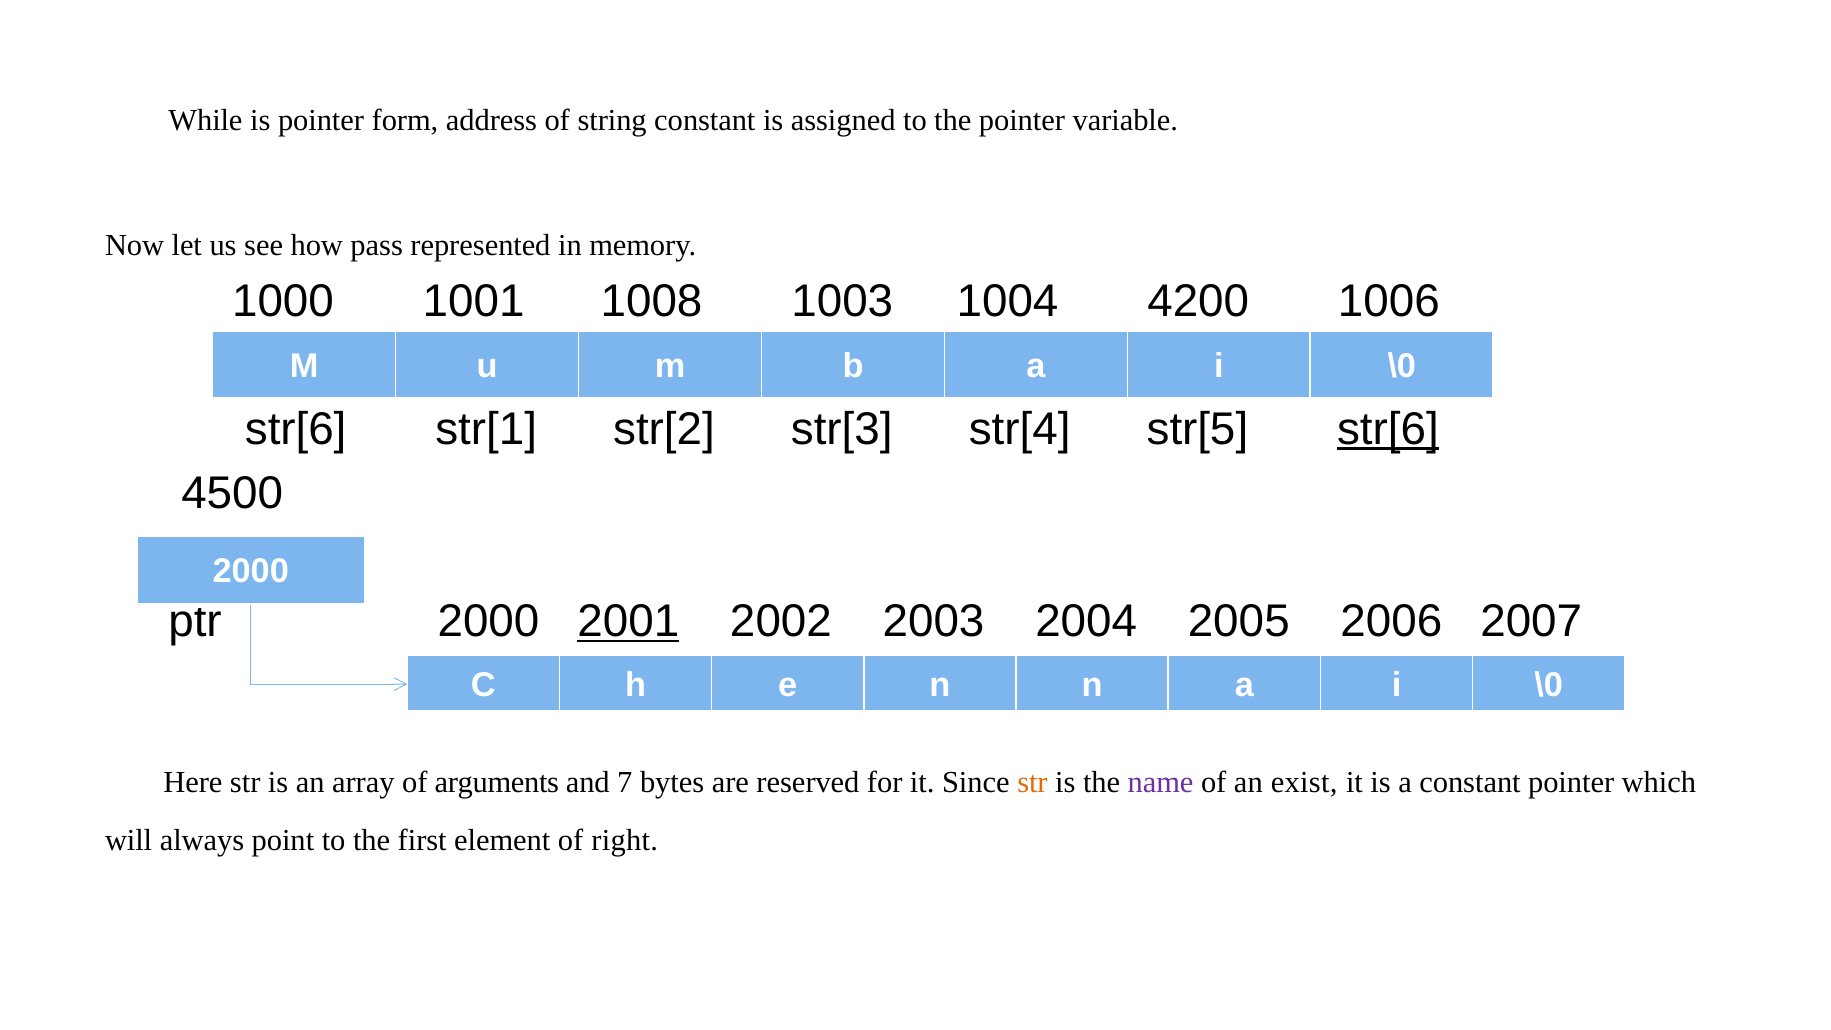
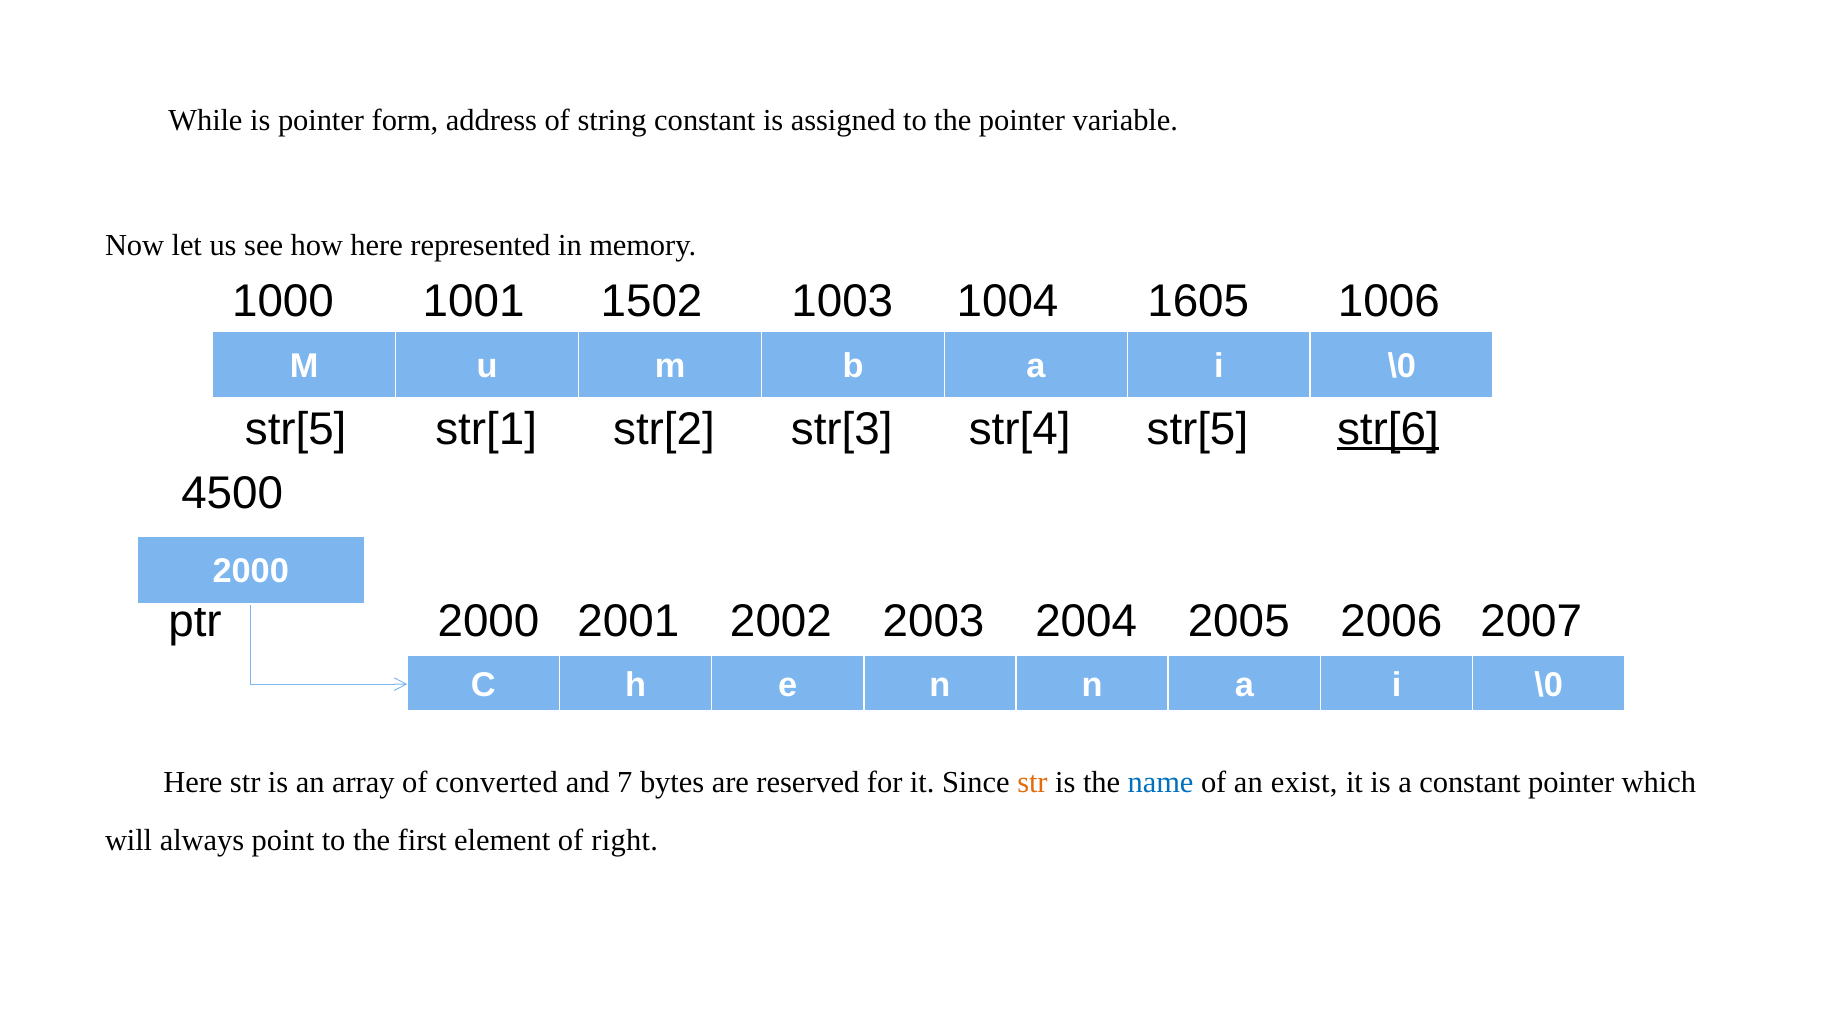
how pass: pass -> here (377, 245)
1008: 1008 -> 1502 (652, 301)
4200: 4200 -> 1605 (1198, 301)
str[6: str[6 -> str[5 (296, 429)
2001 underline: present -> none (628, 621)
arguments: arguments -> converted (497, 782)
name colour: purple -> blue (1161, 782)
